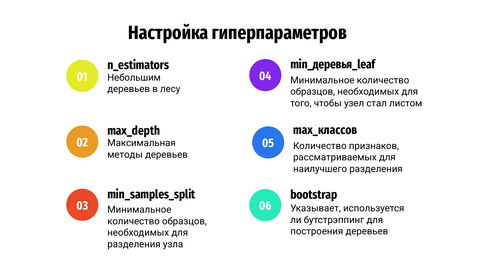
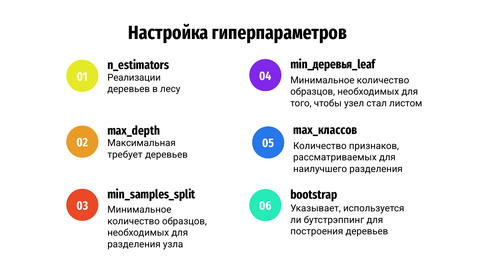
Небольшим: Небольшим -> Реализации (134, 78)
методы: методы -> требует (125, 155)
